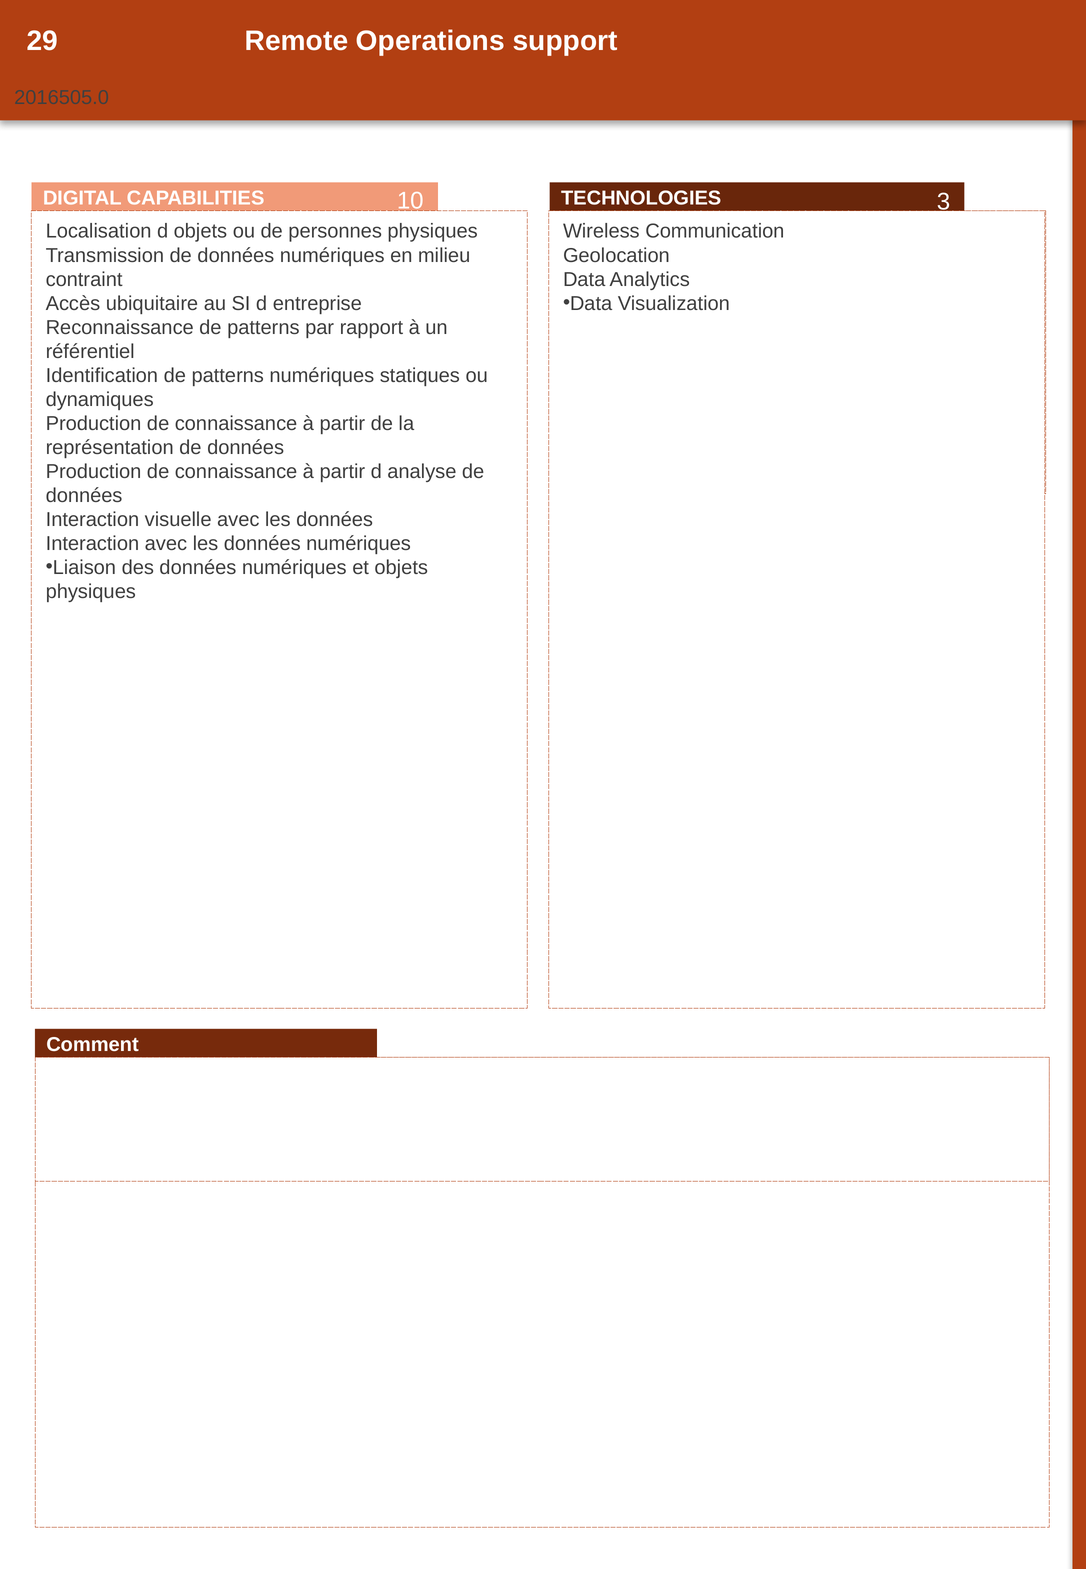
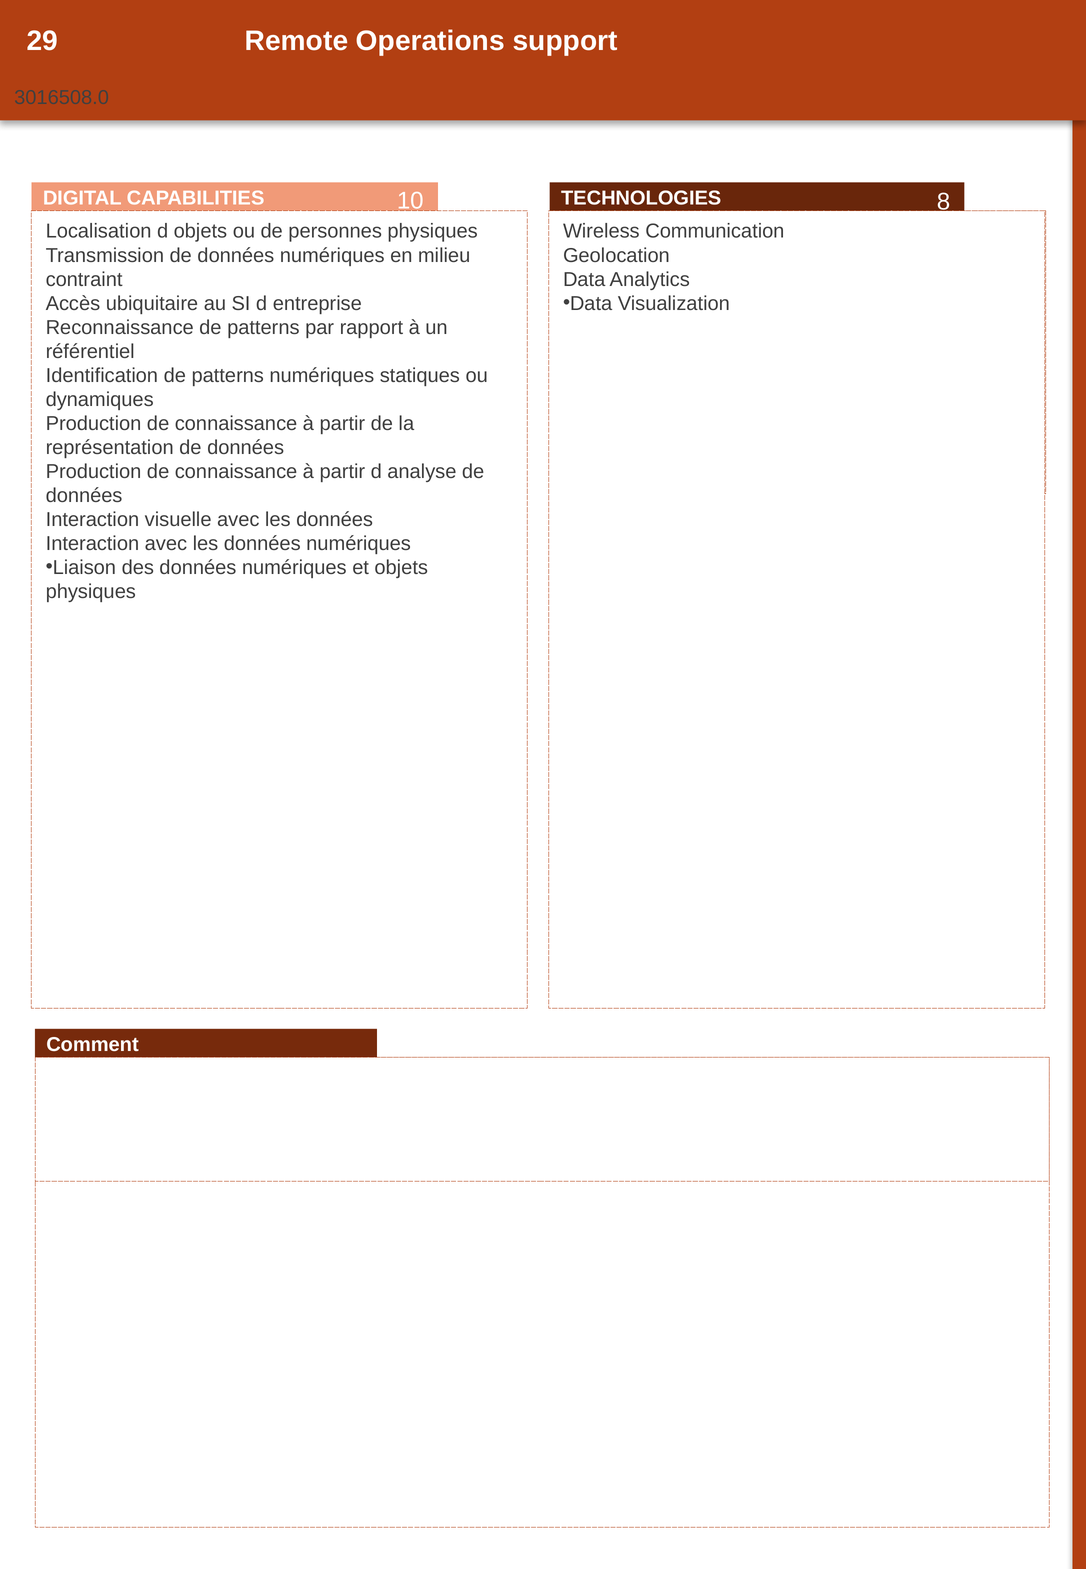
2016505.0: 2016505.0 -> 3016508.0 (62, 98)
3: 3 -> 8 (944, 202)
